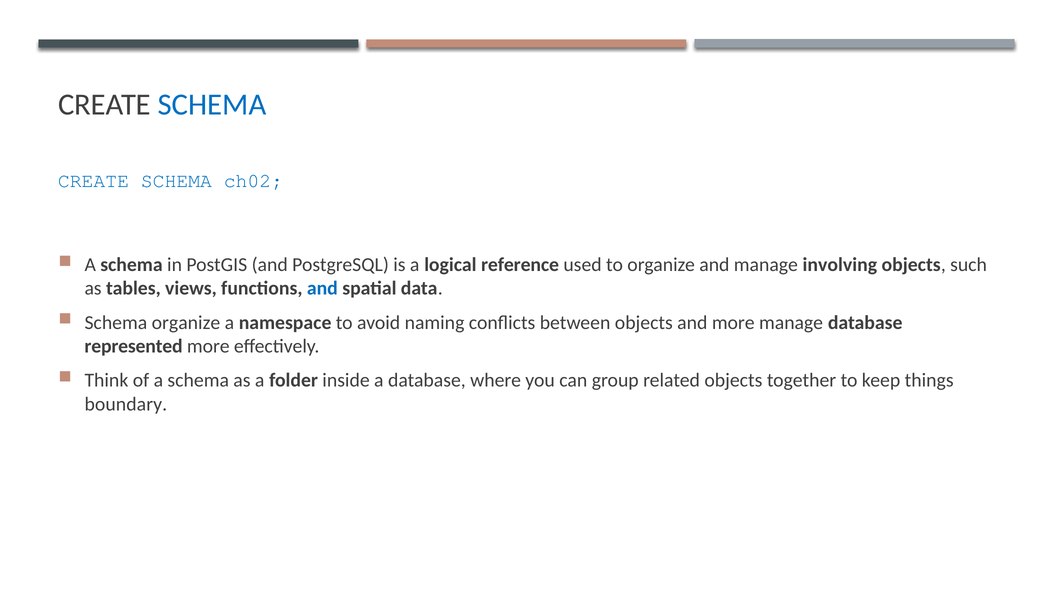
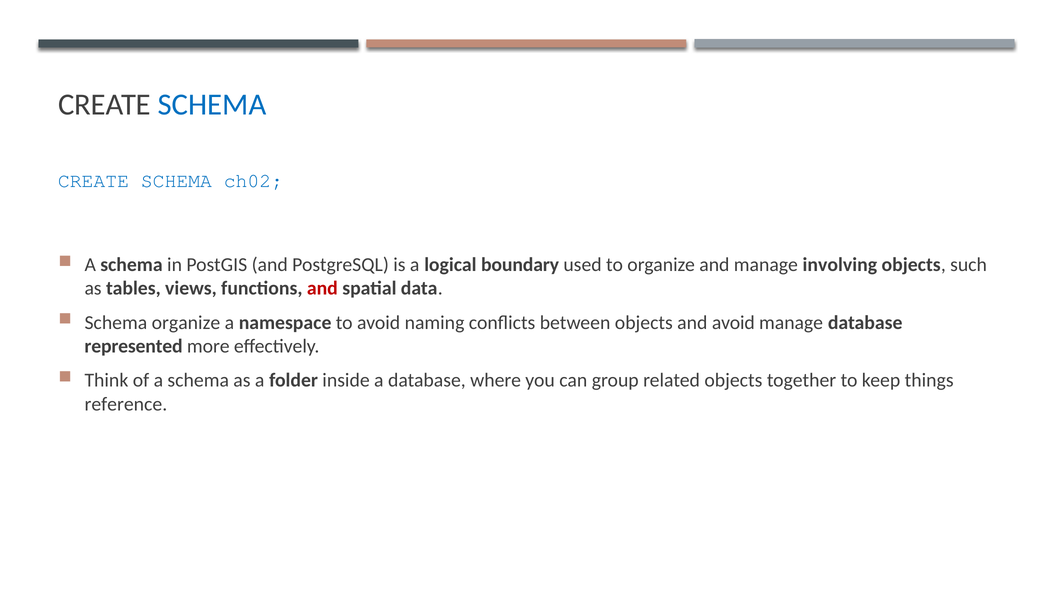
reference: reference -> boundary (520, 265)
and colour: blue -> red (322, 288)
and more: more -> avoid (733, 323)
boundary: boundary -> reference (126, 404)
